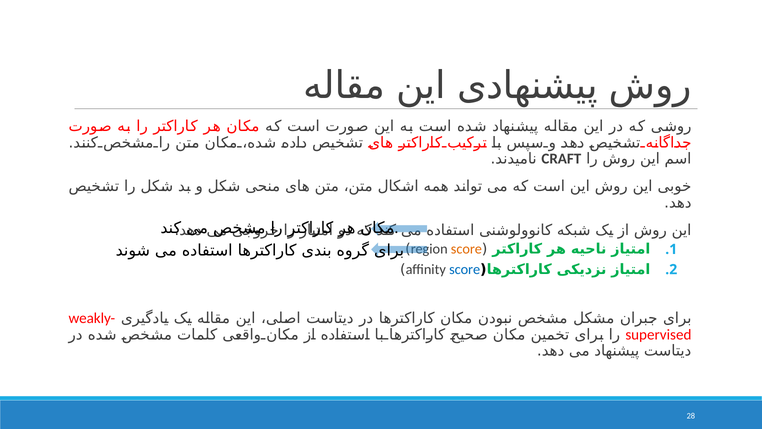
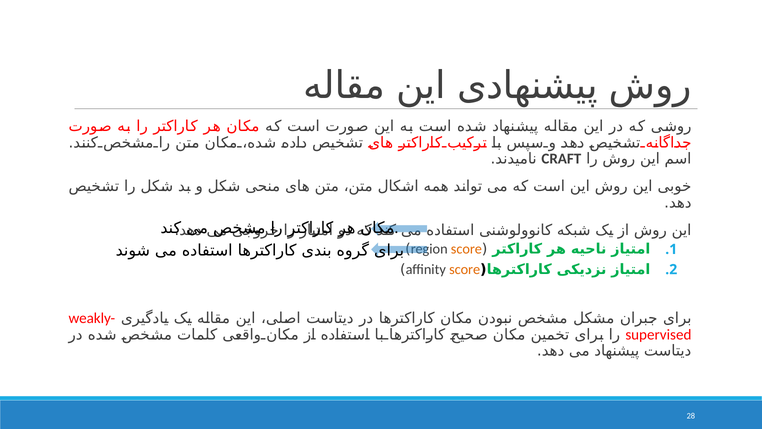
score colour: blue -> orange (465, 269)
